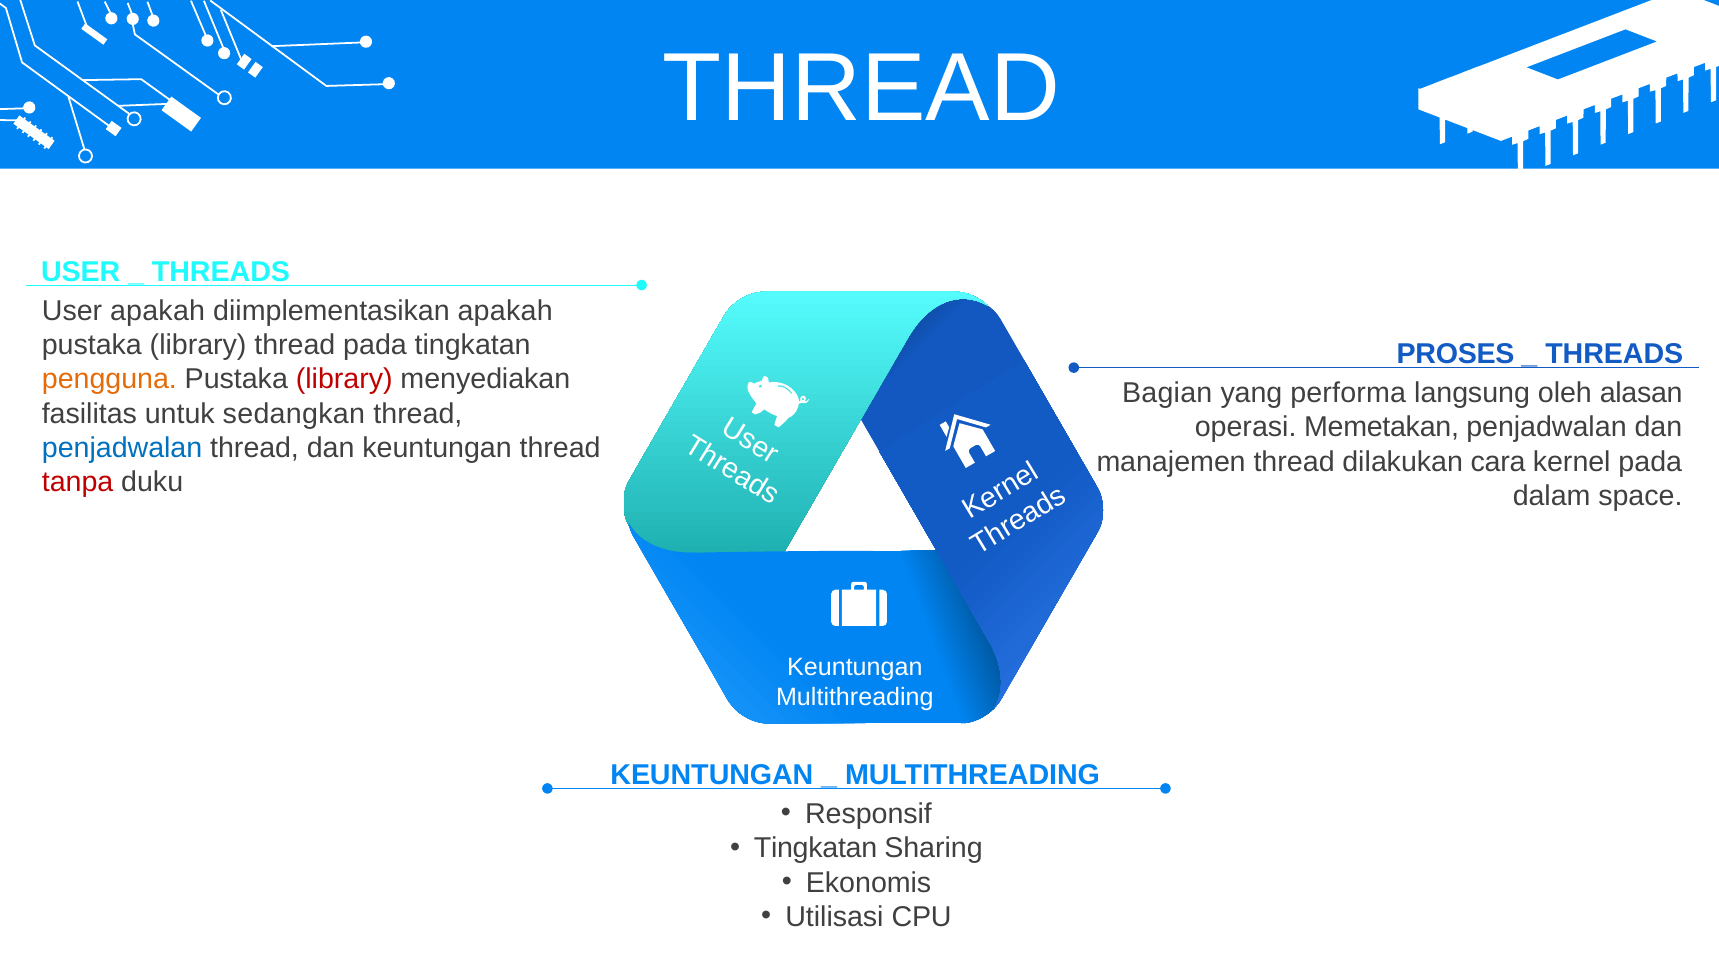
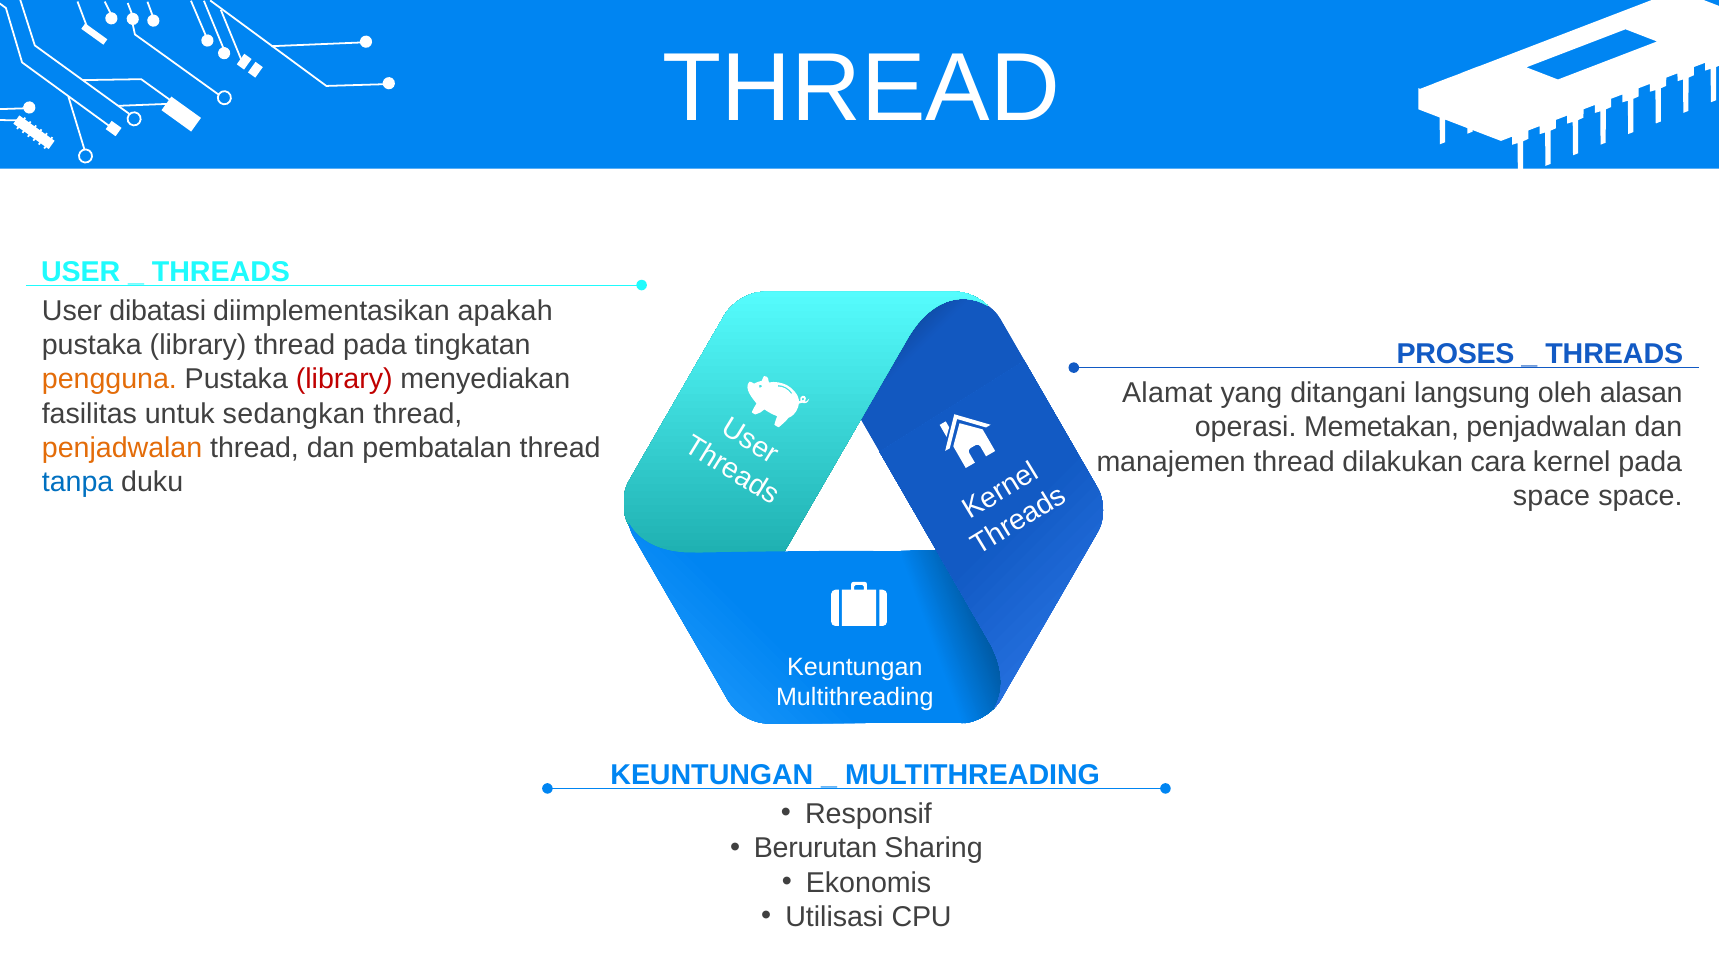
User apakah: apakah -> dibatasi (158, 311)
Bagian: Bagian -> Alamat (1167, 393)
performa: performa -> ditangani (1348, 393)
penjadwalan colour: blue -> orange (122, 448)
dan keuntungan: keuntungan -> pembatalan (437, 448)
tanpa colour: red -> blue (78, 482)
dalam: dalam -> space (1551, 496)
Tingkatan: Tingkatan -> Berurutan (816, 848)
